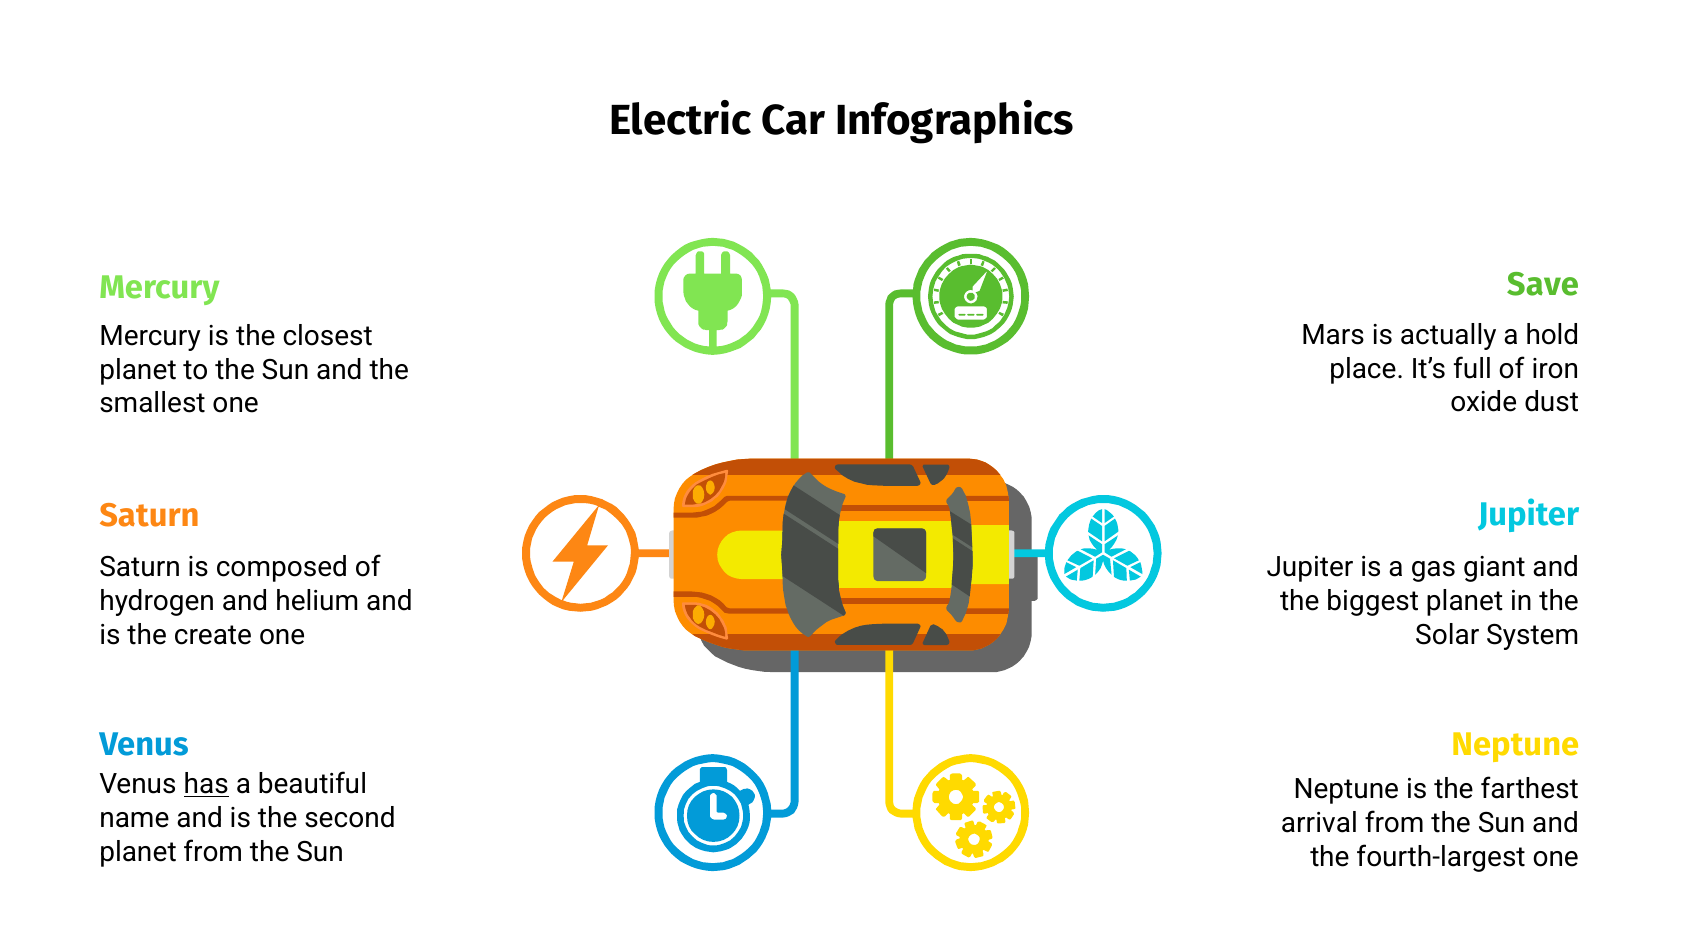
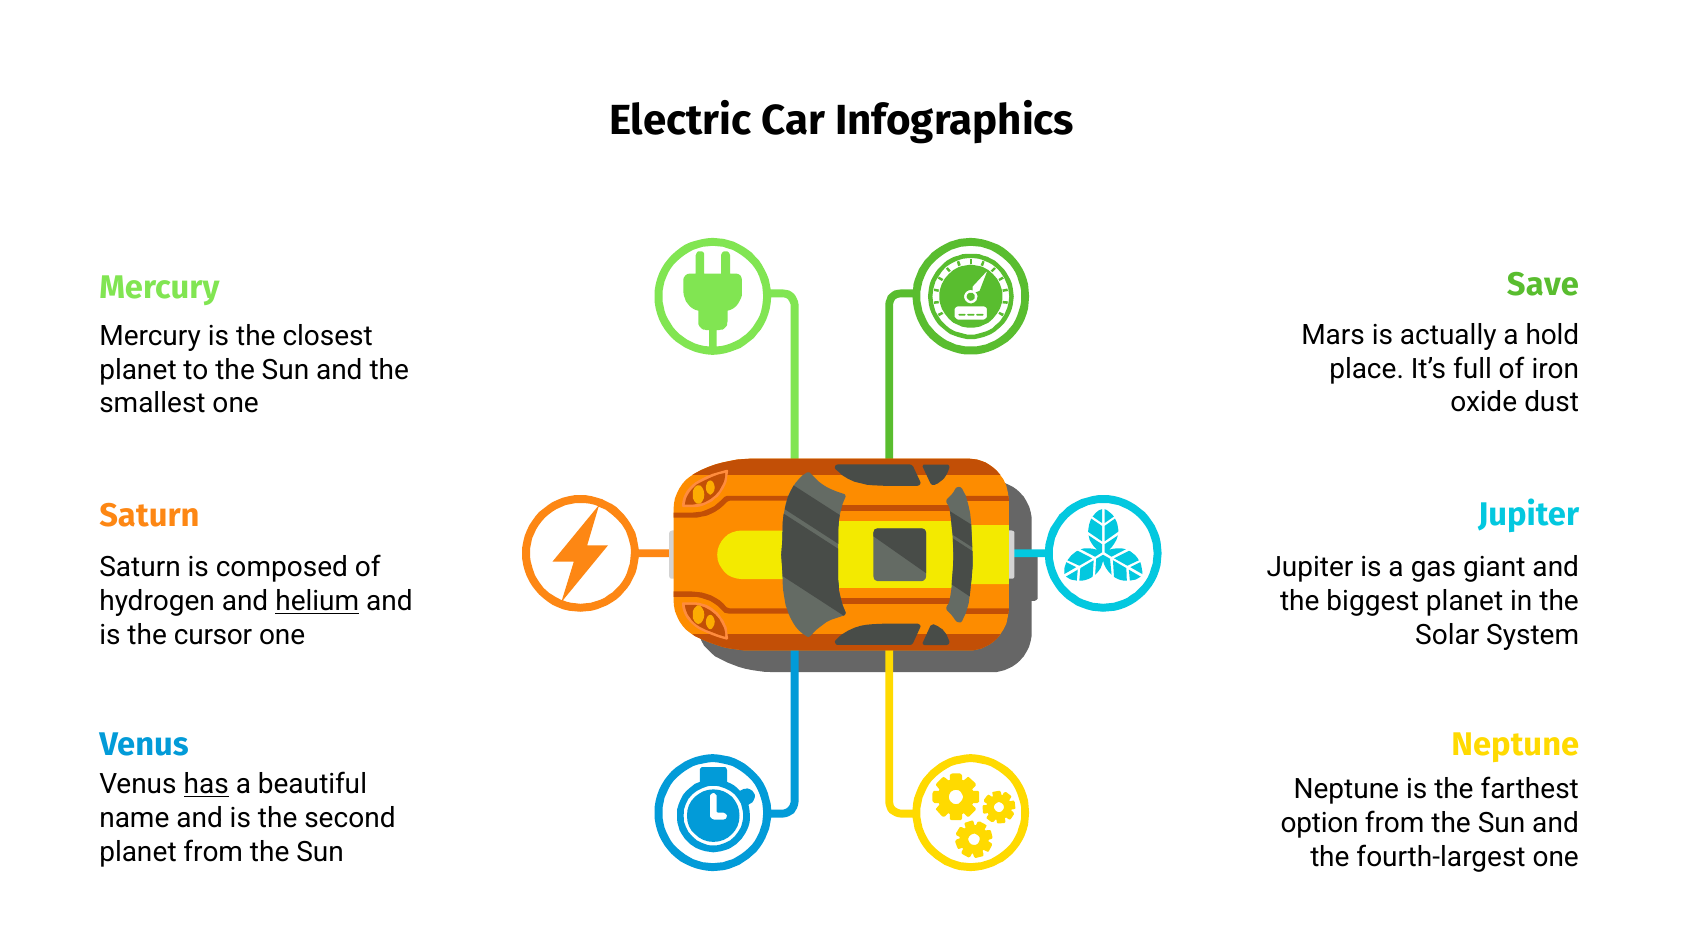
helium underline: none -> present (317, 602)
create: create -> cursor (213, 635)
arrival: arrival -> option (1320, 824)
